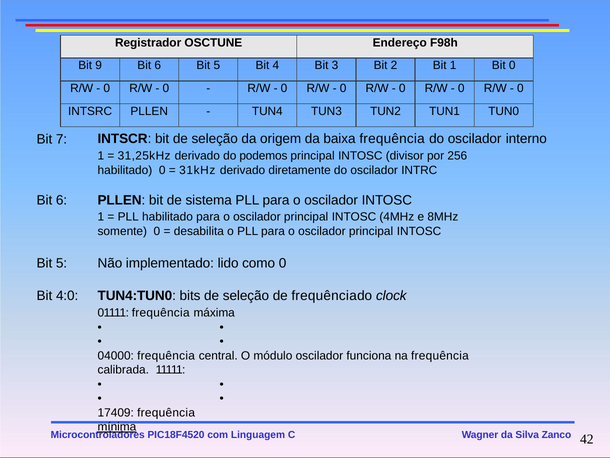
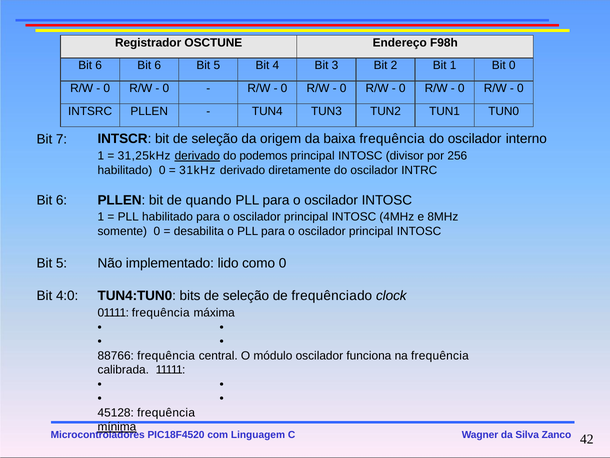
9: 9 -> 6 (99, 65)
derivado underline: none -> present (197, 156)
sistema: sistema -> quando (209, 200)
04000: 04000 -> 88766 (116, 355)
17409: 17409 -> 45128 (116, 412)
